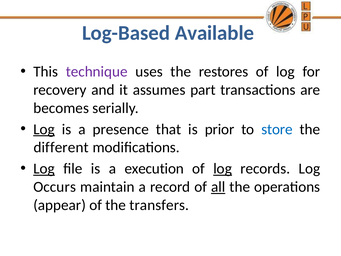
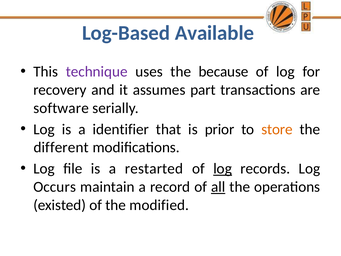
restores: restores -> because (224, 72)
becomes: becomes -> software (61, 108)
Log underline: present -> none (44, 129)
presence: presence -> identifier (121, 129)
store colour: blue -> orange (277, 129)
Log underline: present -> none (44, 169)
execution: execution -> restarted (154, 169)
appear: appear -> existed (60, 205)
transfers: transfers -> modified (159, 205)
